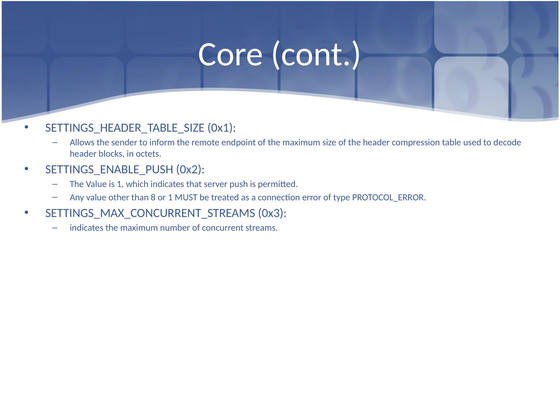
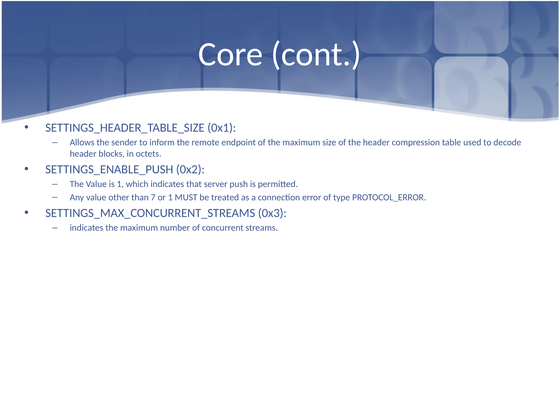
8: 8 -> 7 (153, 197)
